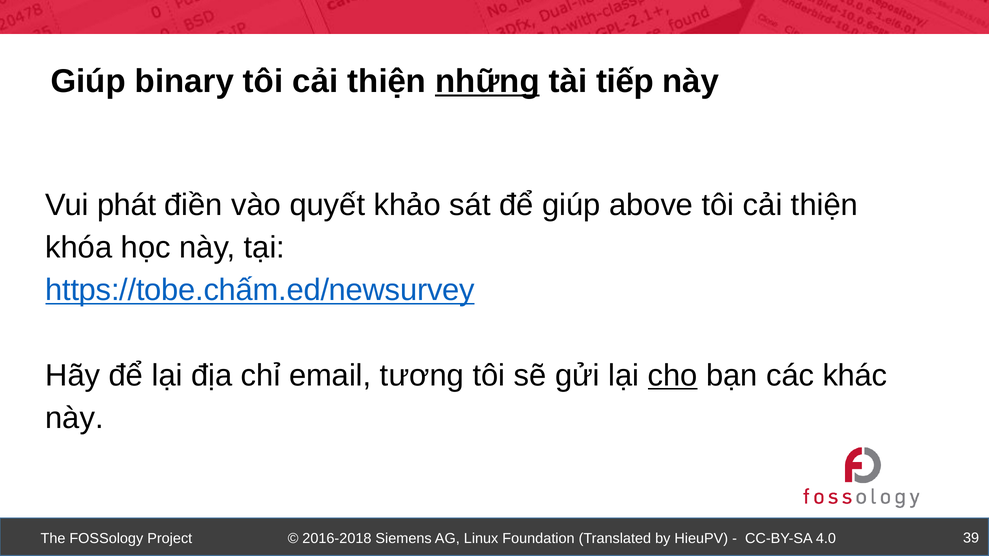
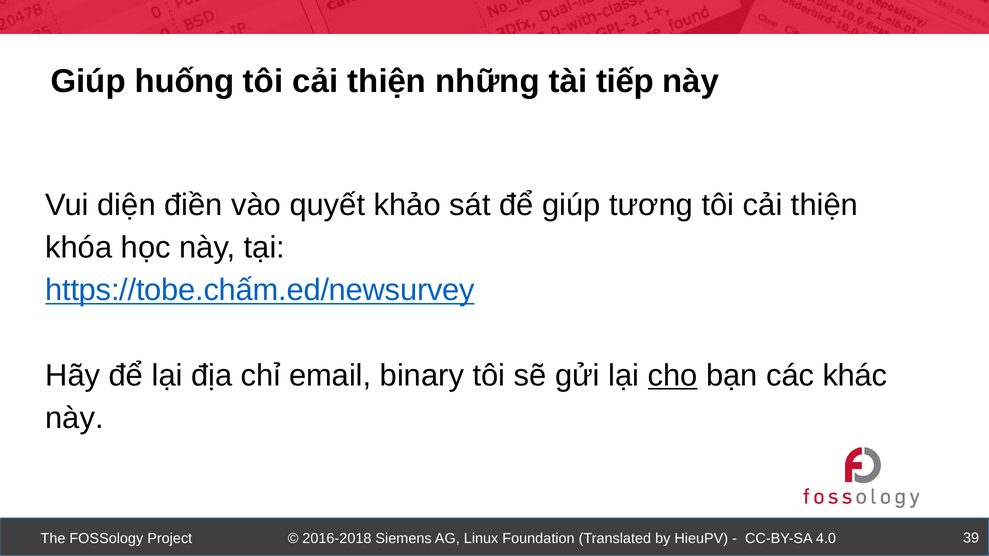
binary: binary -> huống (185, 81)
những underline: present -> none (487, 81)
phát: phát -> diện (127, 205)
above: above -> tương (651, 205)
tương: tương -> binary (422, 376)
